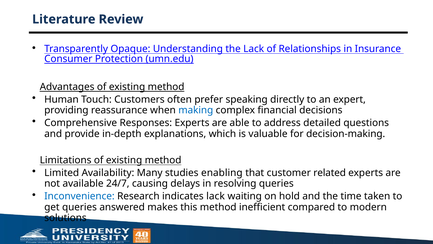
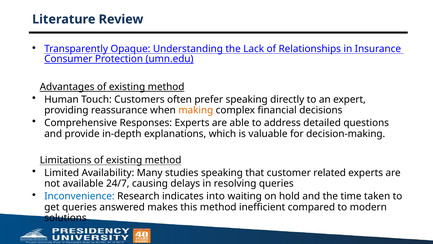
making colour: blue -> orange (196, 110)
studies enabling: enabling -> speaking (222, 173)
indicates lack: lack -> into (216, 196)
